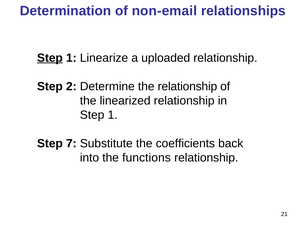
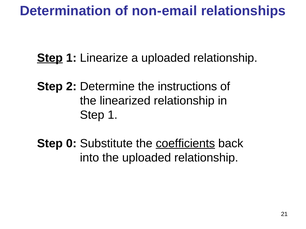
the relationship: relationship -> instructions (187, 87)
7: 7 -> 0 (71, 144)
coefficients underline: none -> present (185, 144)
the functions: functions -> uploaded (147, 158)
